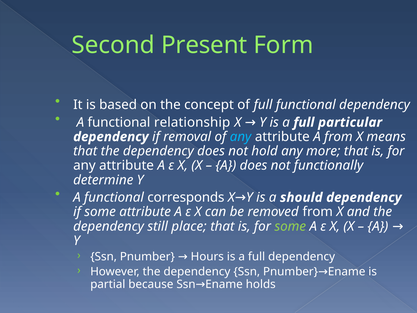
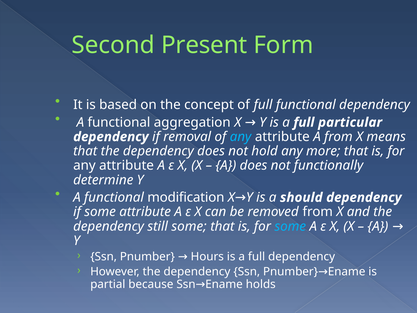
relationship: relationship -> aggregation (192, 122)
corresponds: corresponds -> modification (186, 197)
still place: place -> some (189, 226)
some colour: light green -> light blue (290, 226)
